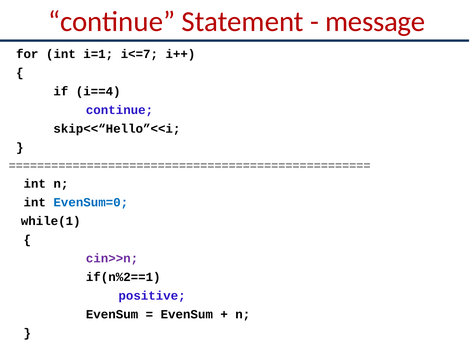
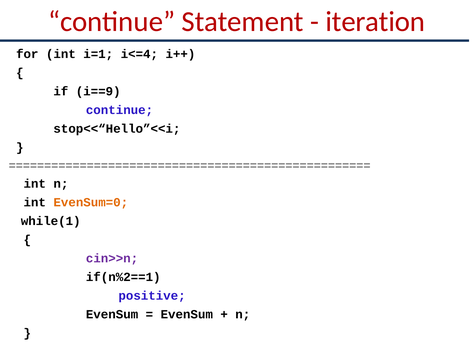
message: message -> iteration (375, 22)
i<=7: i<=7 -> i<=4 (139, 54)
i==4: i==4 -> i==9 (98, 91)
skip<<“Hello”<<i: skip<<“Hello”<<i -> stop<<“Hello”<<i (117, 129)
EvenSum=0 colour: blue -> orange (91, 202)
